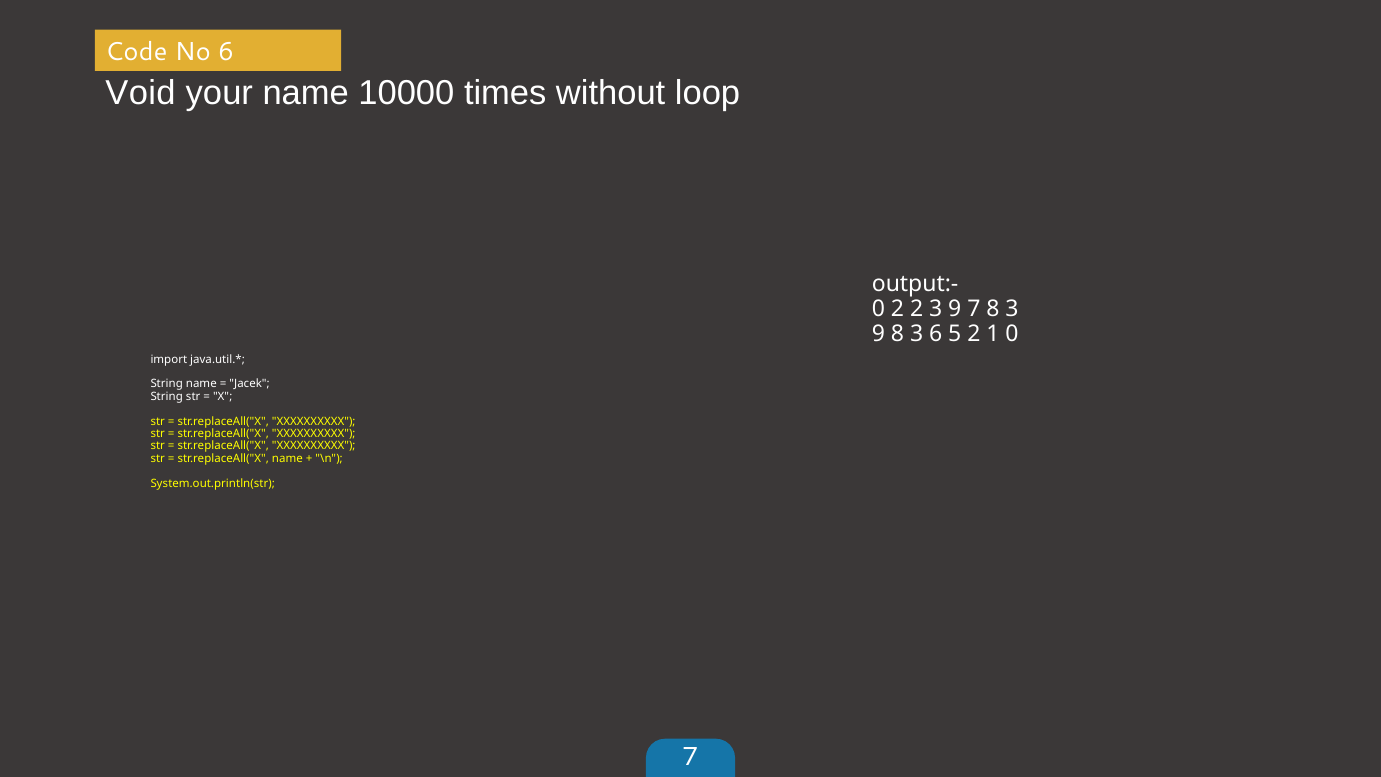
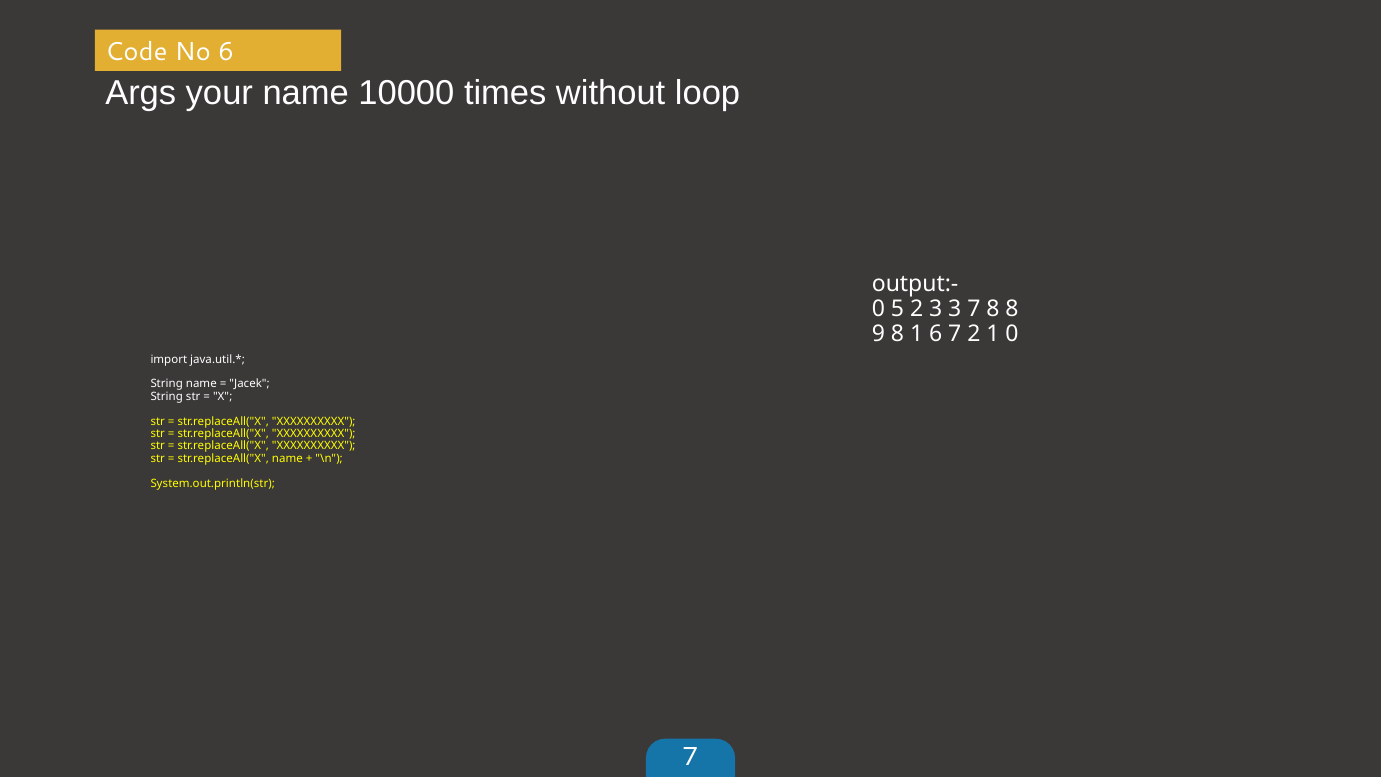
Void: Void -> Args (141, 93)
0 2: 2 -> 5 (898, 309)
2 3 9: 9 -> 3 (955, 309)
7 8 3: 3 -> 8 (1012, 309)
9 8 3: 3 -> 1 (917, 333)
6 5: 5 -> 7 (955, 333)
